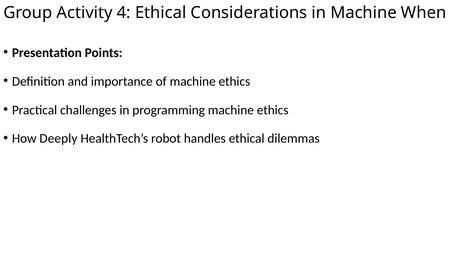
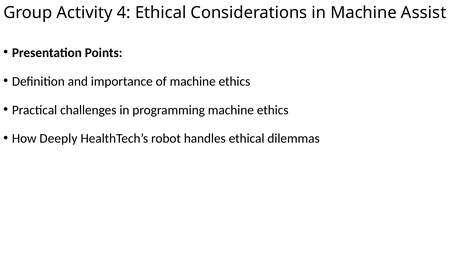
When: When -> Assist (424, 13)
